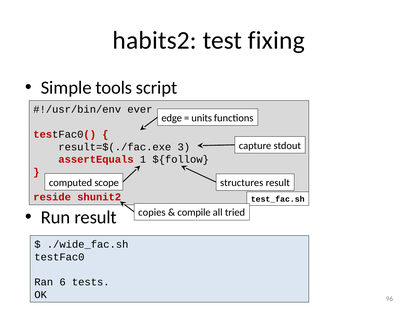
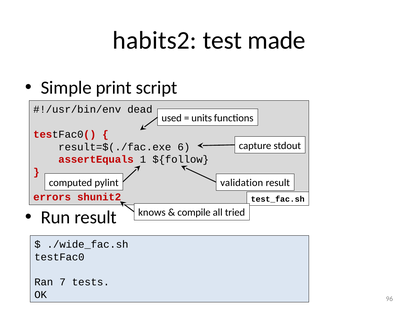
fixing: fixing -> made (277, 40)
tools: tools -> print (114, 88)
ever: ever -> dead (140, 110)
edge: edge -> used (172, 118)
3: 3 -> 6 (184, 147)
scope: scope -> pylint (107, 183)
structures: structures -> validation (242, 183)
reside: reside -> errors (52, 197)
copies: copies -> knows (152, 213)
6: 6 -> 7 (63, 283)
